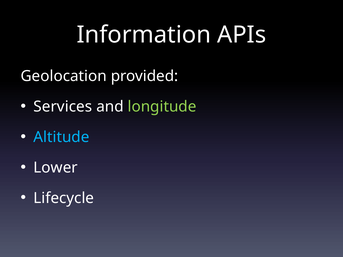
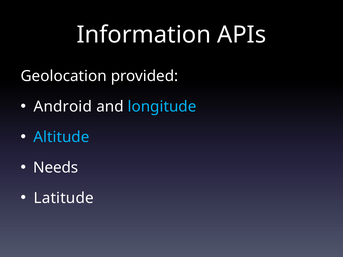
Services: Services -> Android (63, 107)
longitude colour: light green -> light blue (162, 107)
Lower: Lower -> Needs (56, 168)
Lifecycle: Lifecycle -> Latitude (64, 198)
